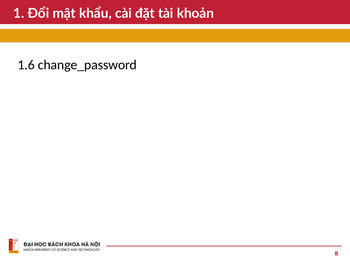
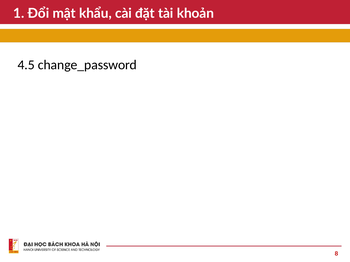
1.6: 1.6 -> 4.5 (26, 65)
